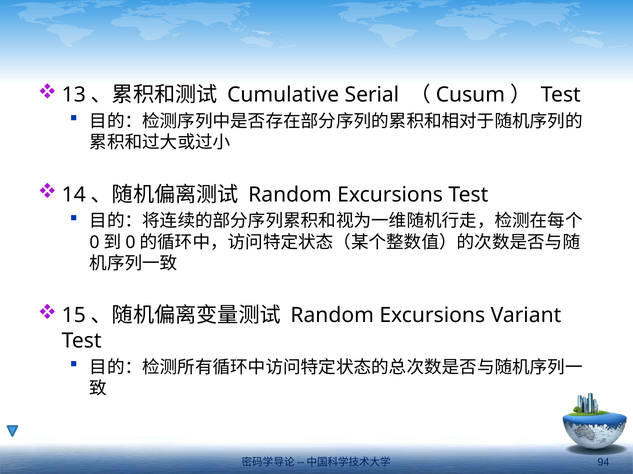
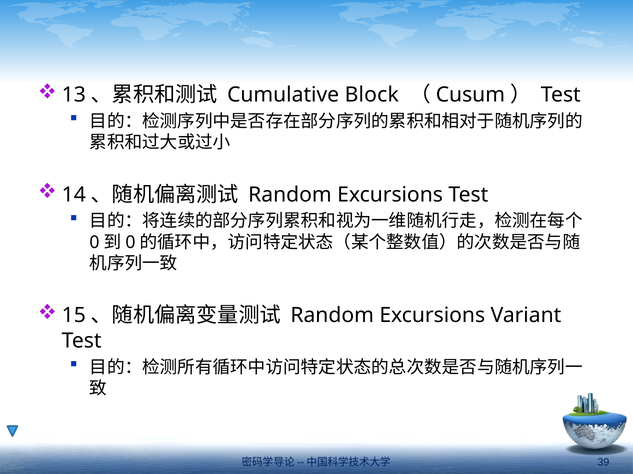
Serial: Serial -> Block (372, 95)
94: 94 -> 39 (603, 463)
